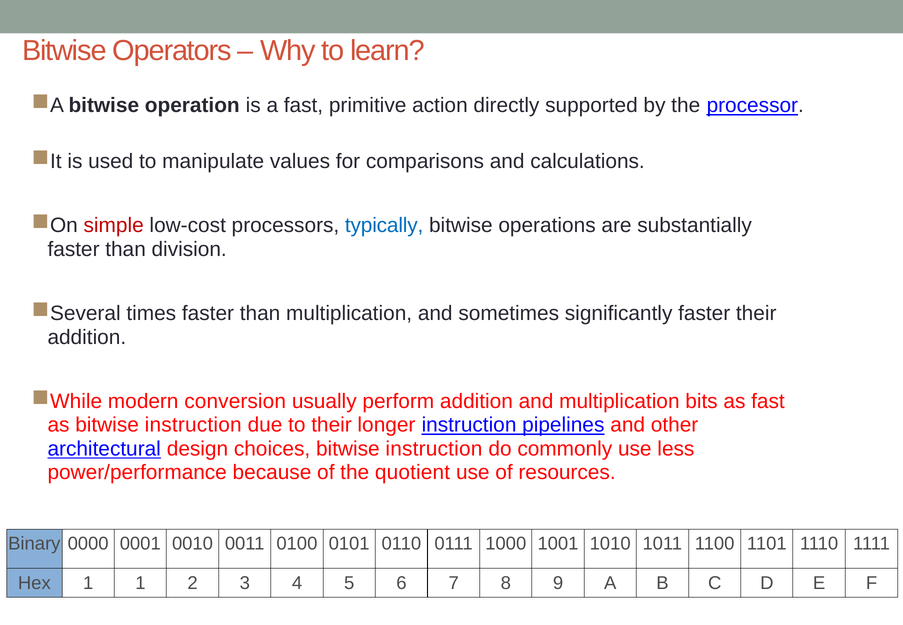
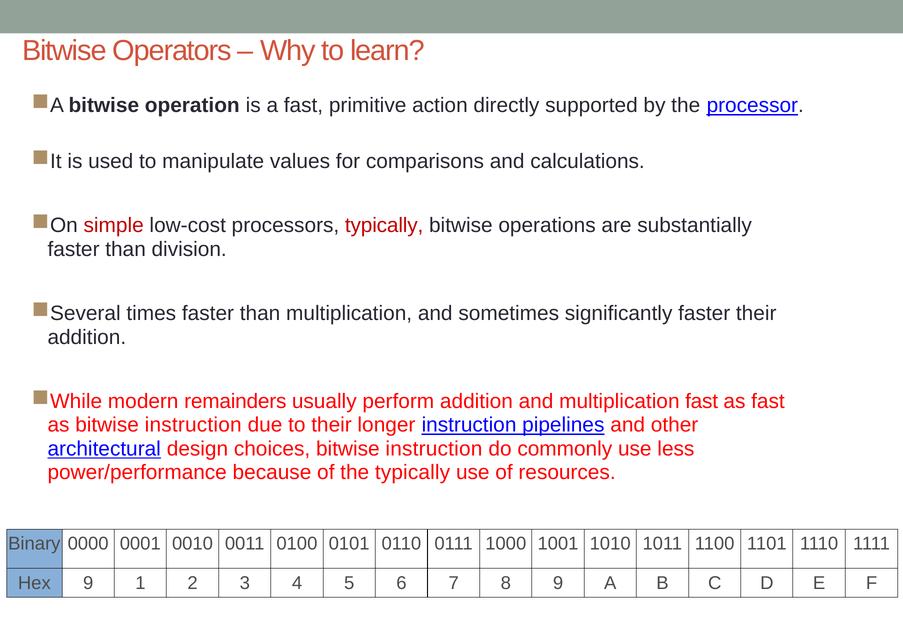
typically colour: blue -> red (384, 226)
conversion: conversion -> remainders (235, 401)
multiplication bits: bits -> fast (702, 401)
the quotient: quotient -> typically (413, 473)
Hex 1: 1 -> 9 (88, 583)
